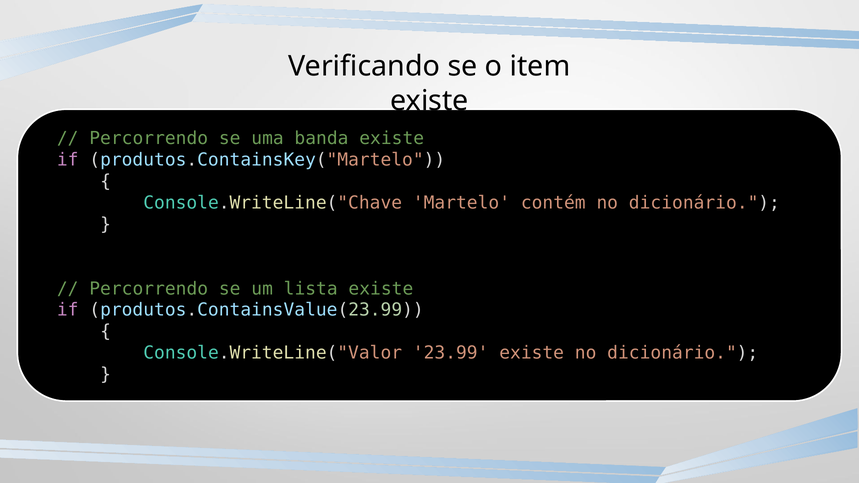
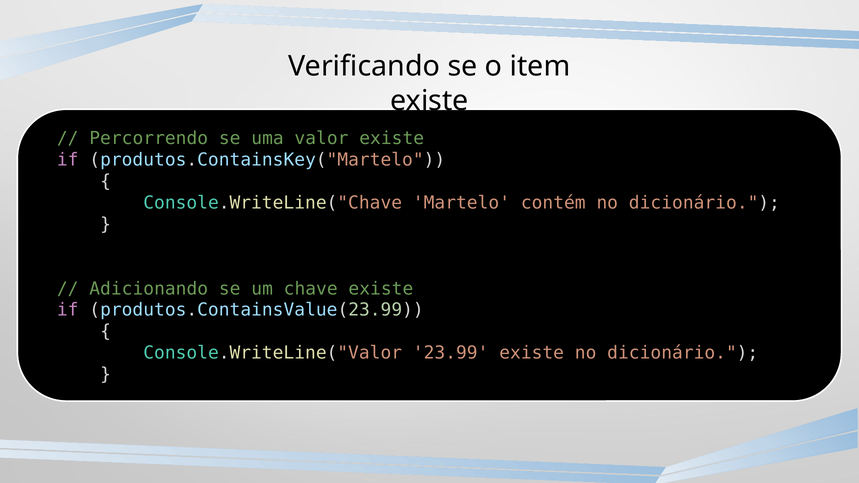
banda: banda -> valor (321, 138)
Percorrendo: Percorrendo -> Adicionando (149, 289)
lista: lista -> chave (311, 289)
